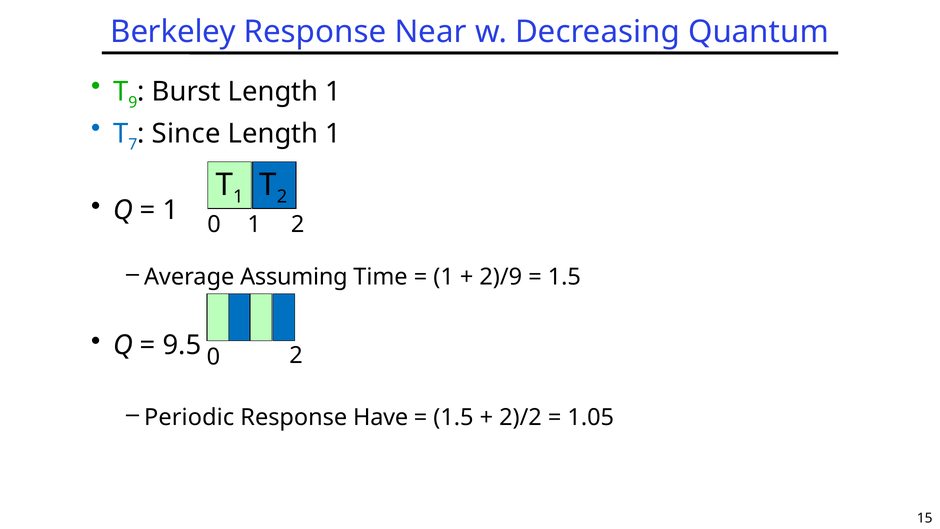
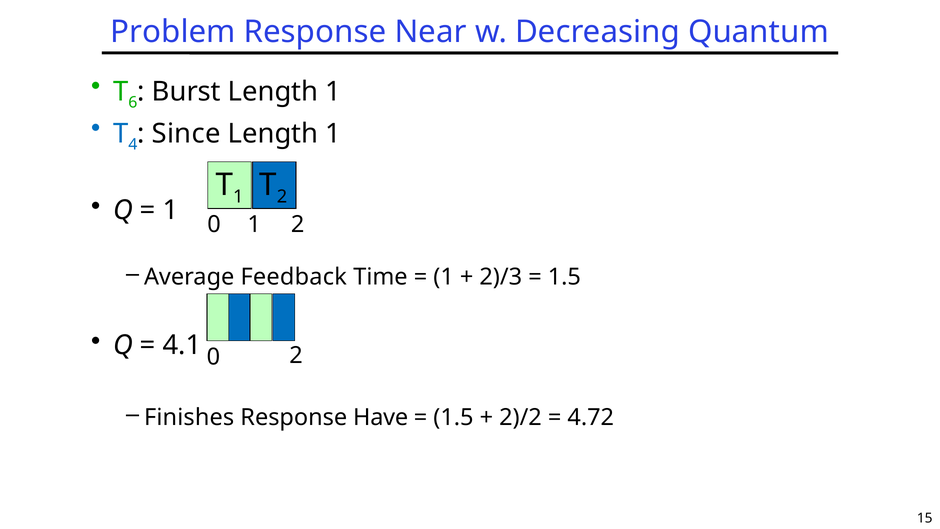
Berkeley: Berkeley -> Problem (173, 32)
9: 9 -> 6 (133, 102)
7: 7 -> 4 (133, 144)
Assuming: Assuming -> Feedback (294, 277)
2)/9: 2)/9 -> 2)/3 (501, 277)
9.5: 9.5 -> 4.1 (182, 345)
Periodic: Periodic -> Finishes (189, 417)
1.05: 1.05 -> 4.72 (591, 417)
